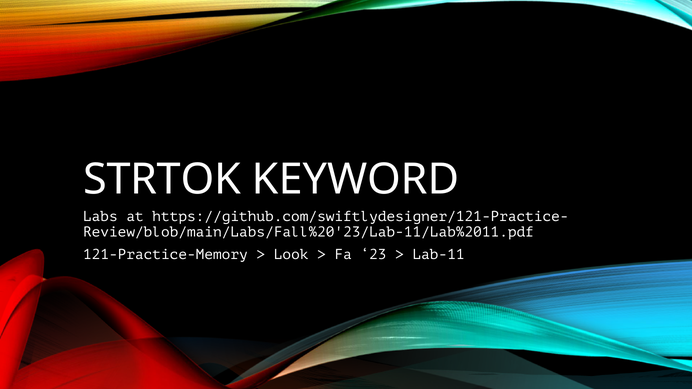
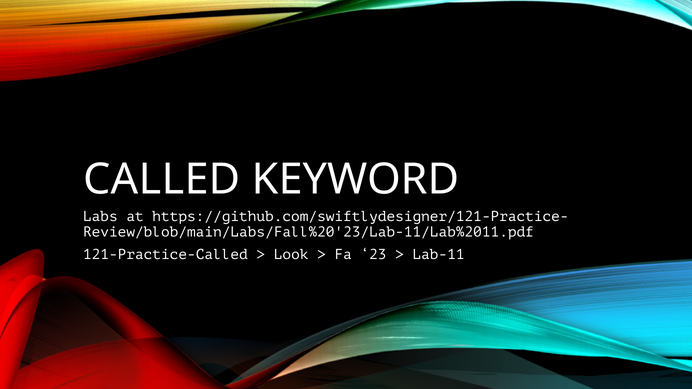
STRTOK: STRTOK -> CALLED (162, 180)
121-Practice-Memory: 121-Practice-Memory -> 121-Practice-Called (165, 255)
